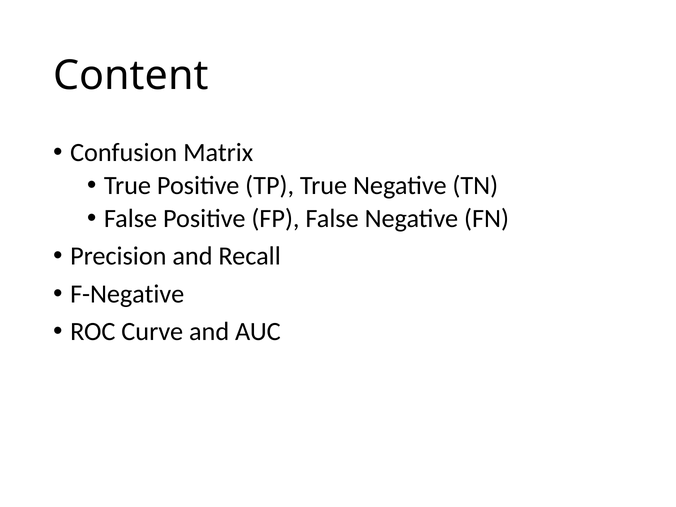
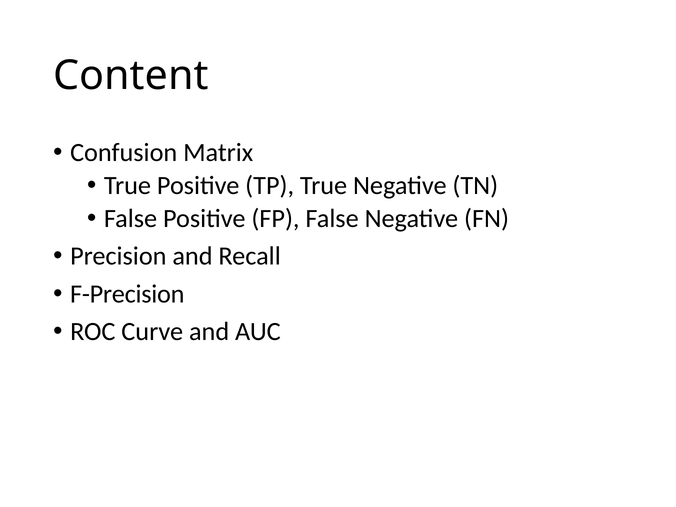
F-Negative: F-Negative -> F-Precision (127, 294)
